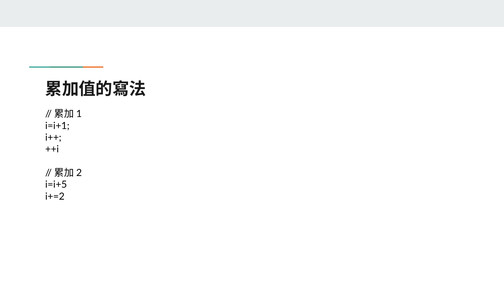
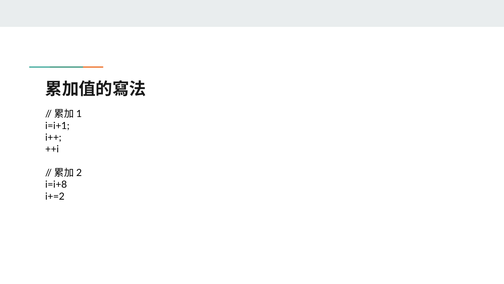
i=i+5: i=i+5 -> i=i+8 (56, 184)
